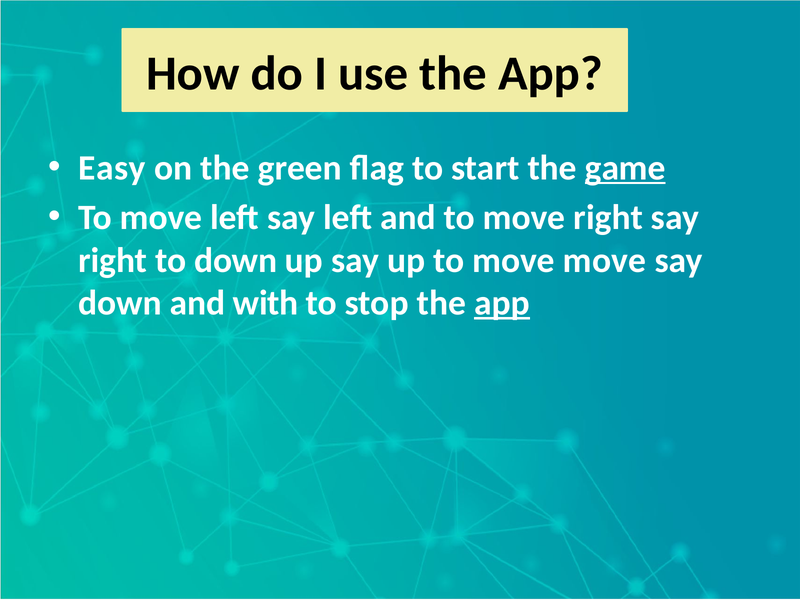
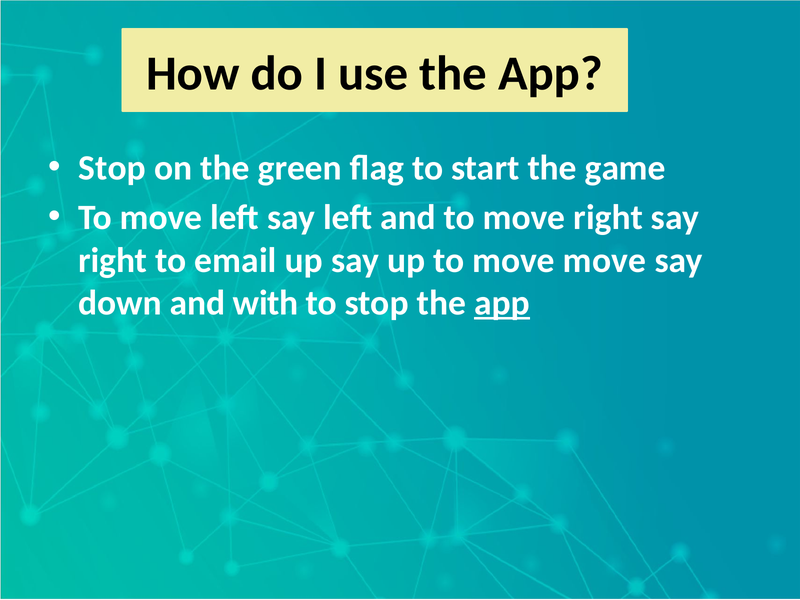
Easy: Easy -> Stop (112, 168)
game underline: present -> none (625, 168)
to down: down -> email (236, 260)
